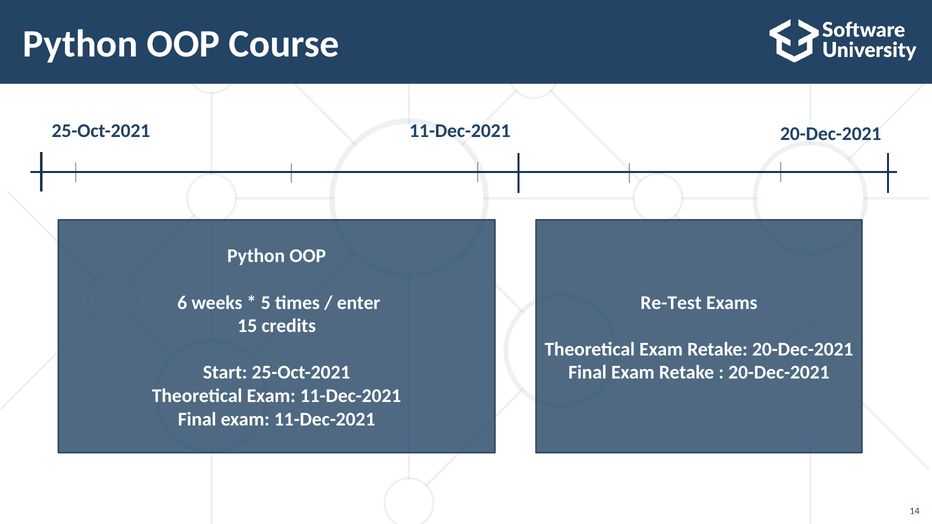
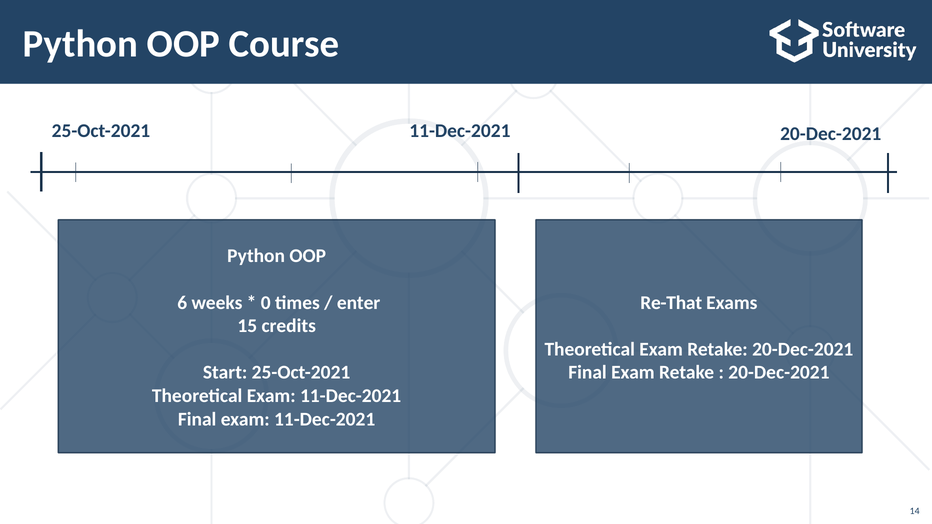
5: 5 -> 0 (266, 303)
Re-Test: Re-Test -> Re-That (671, 303)
